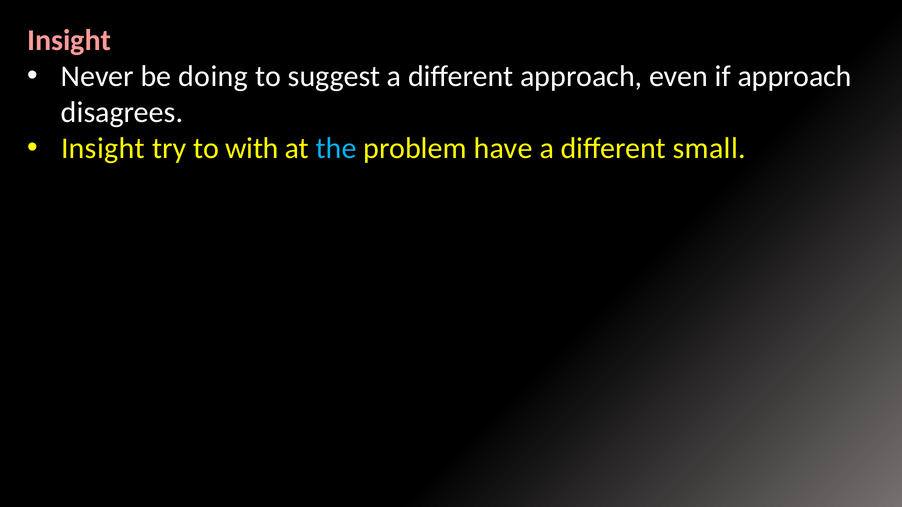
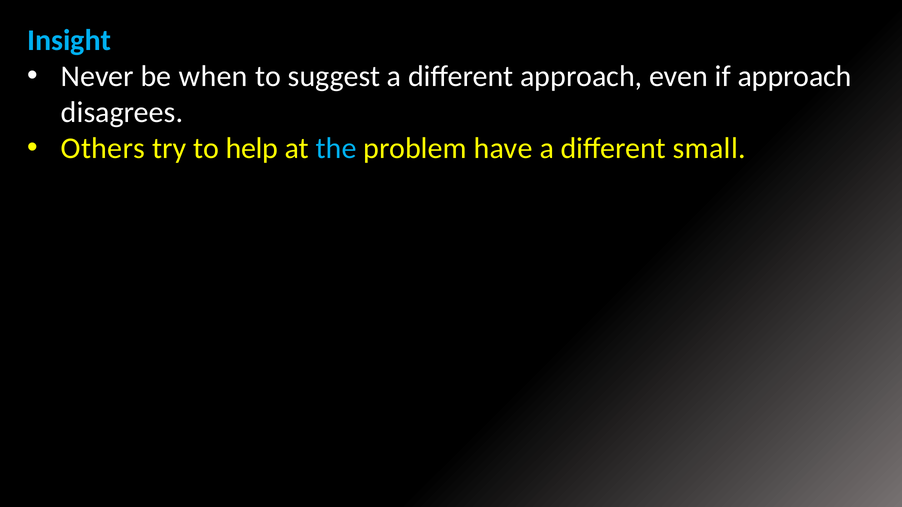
Insight colour: pink -> light blue (69, 40)
doing: doing -> when (213, 77)
Insight: Insight -> Others (103, 149)
with: with -> help (252, 149)
